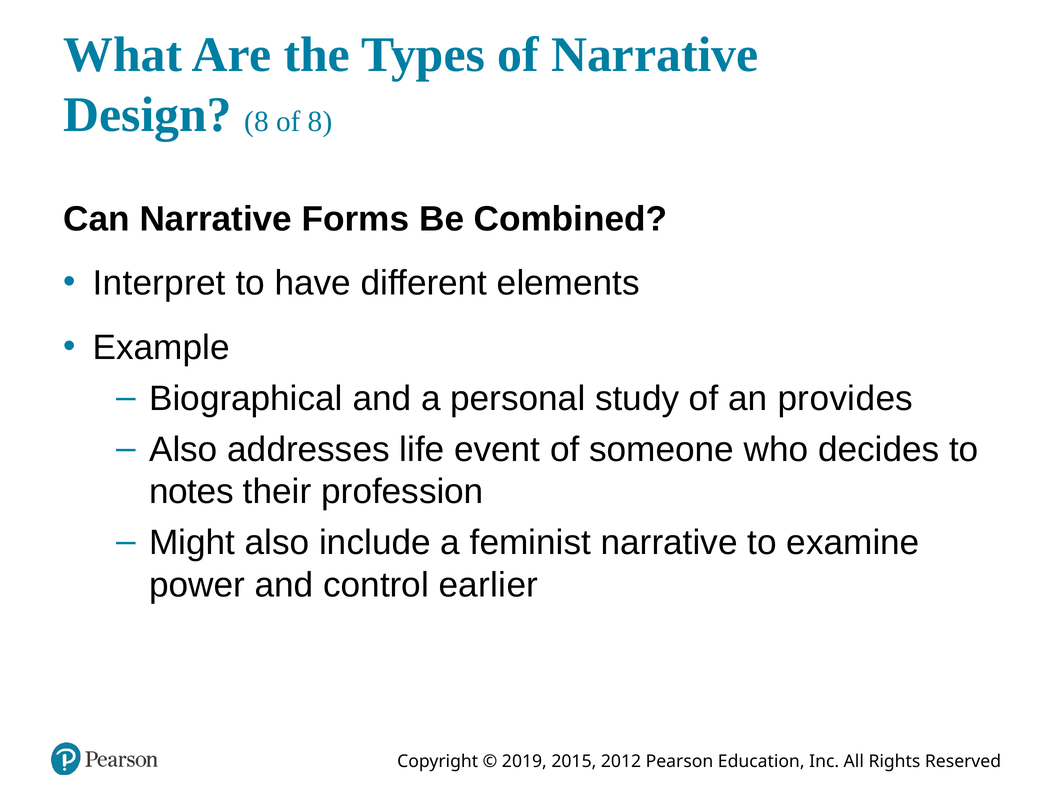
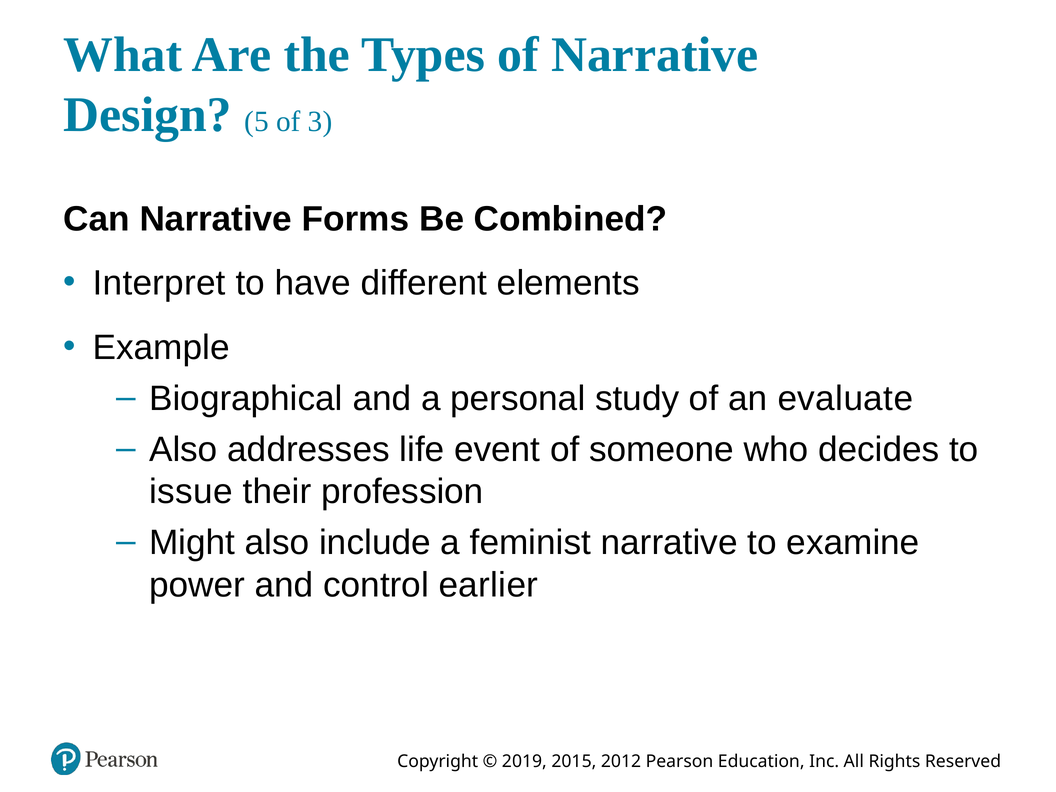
Design 8: 8 -> 5 (257, 121)
of 8: 8 -> 3 (320, 121)
provides: provides -> evaluate (845, 398)
notes: notes -> issue (191, 492)
